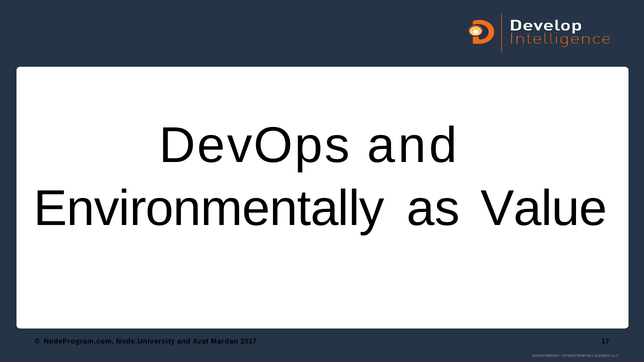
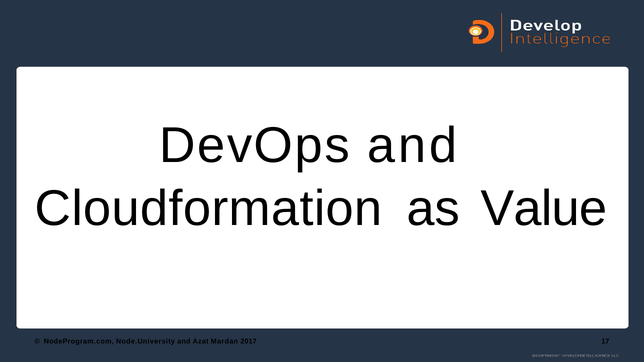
Environmentally: Environmentally -> Cloudformation (209, 209)
